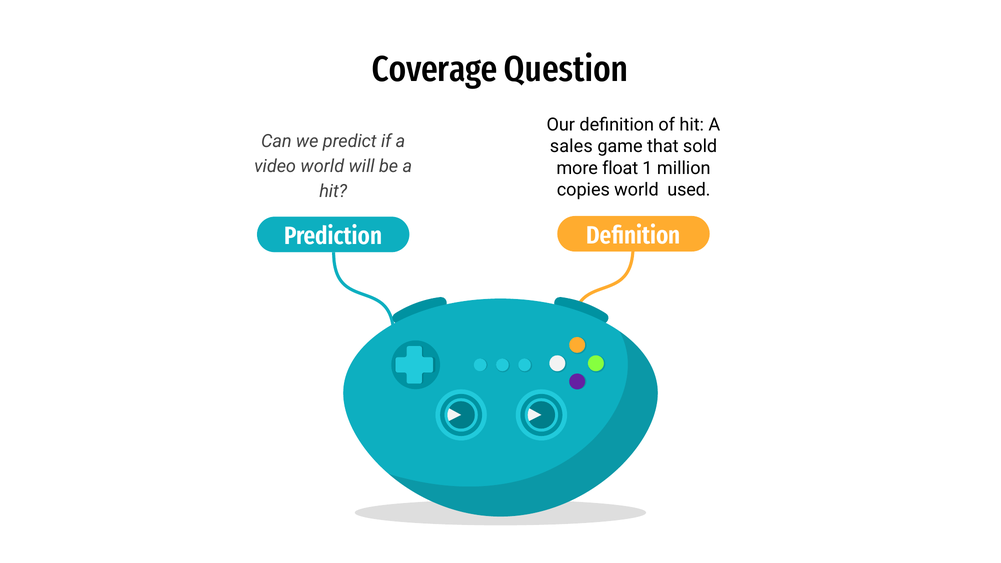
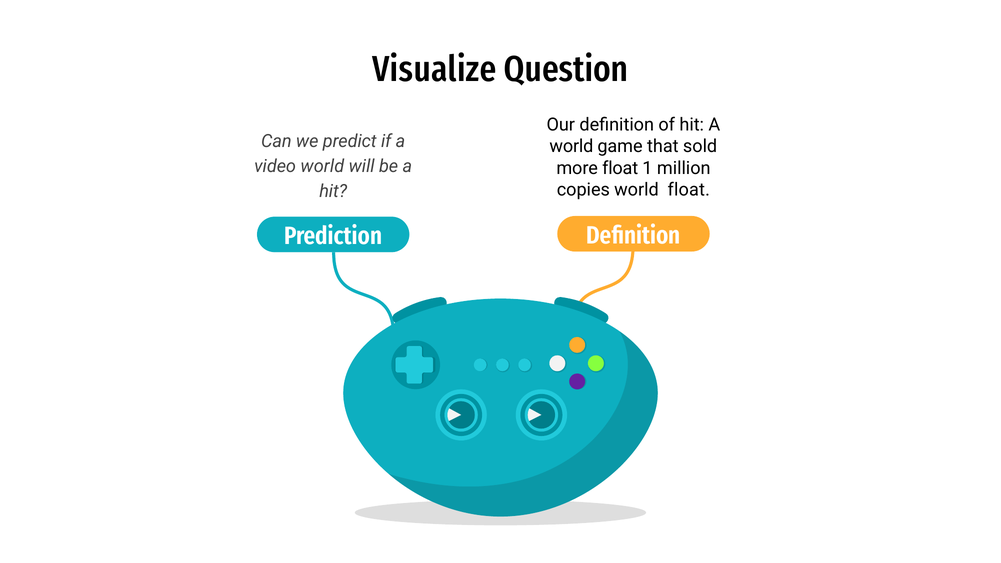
Coverage: Coverage -> Visualize (434, 70)
sales: sales -> world (571, 146)
world used: used -> float (689, 190)
